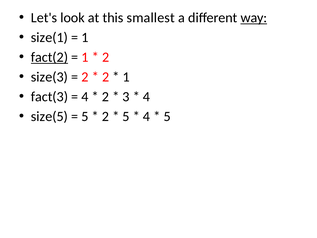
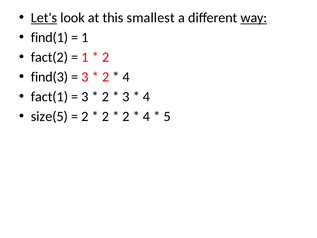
Let's underline: none -> present (44, 18)
size(1: size(1 -> find(1 (50, 37)
fact(2 underline: present -> none (49, 57)
size(3: size(3 -> find(3 (50, 77)
2: 2 -> 3 (85, 77)
1: 1 -> 4 (126, 77)
fact(3: fact(3 -> fact(1 (49, 97)
4: 4 -> 3 (85, 97)
5: 5 -> 2 (85, 116)
5: 5 -> 2 (126, 116)
